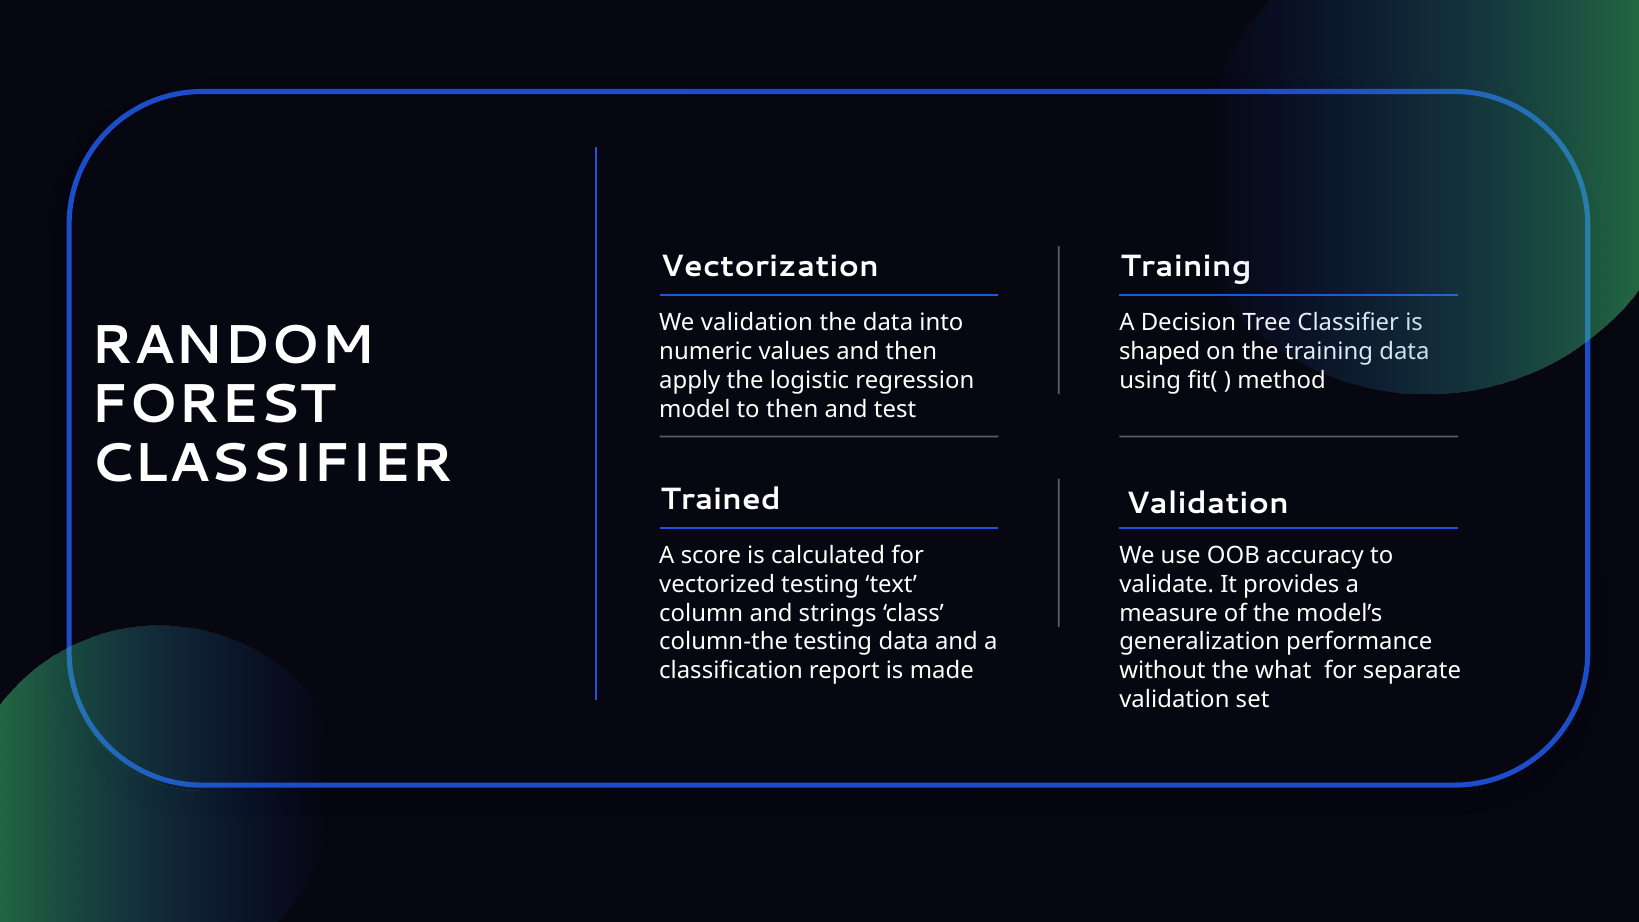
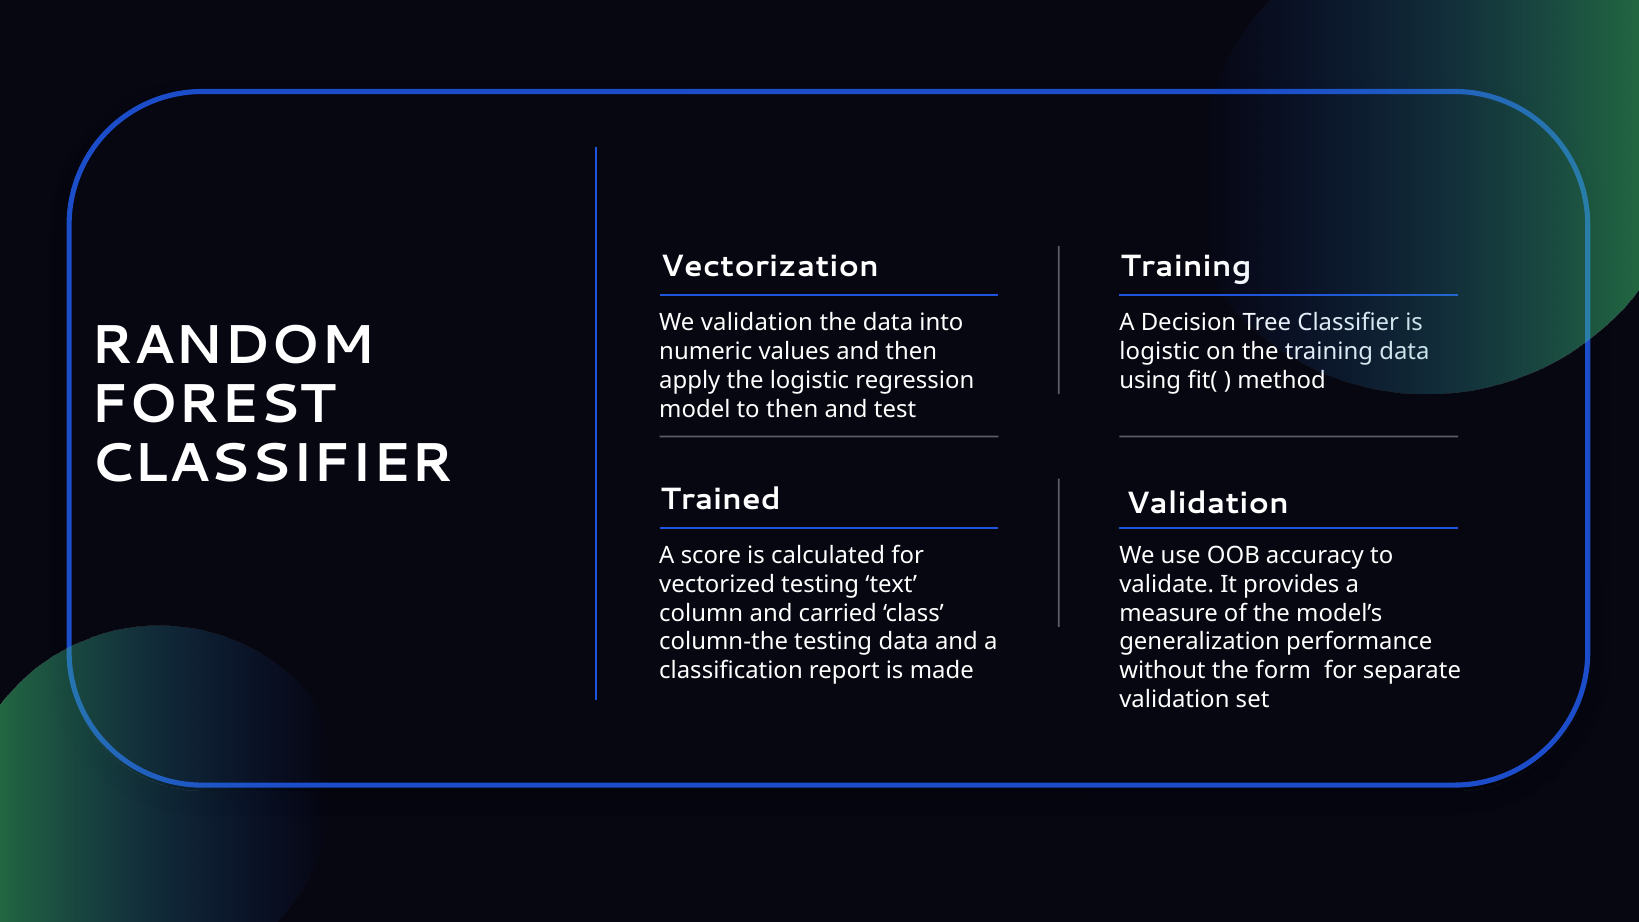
shaped: shaped -> logistic (1160, 352)
strings: strings -> carried (838, 613)
what: what -> form (1283, 671)
